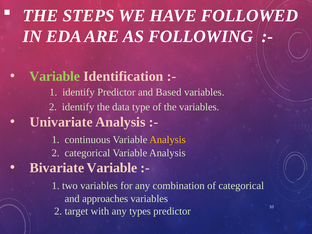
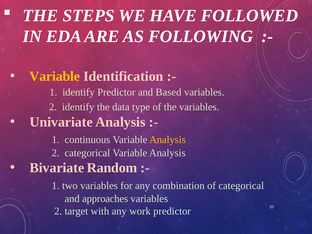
Variable colour: light green -> yellow (55, 76)
Bivariate Variable: Variable -> Random (112, 168)
types: types -> work (140, 211)
